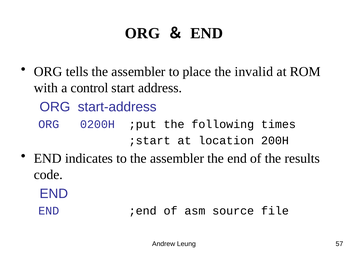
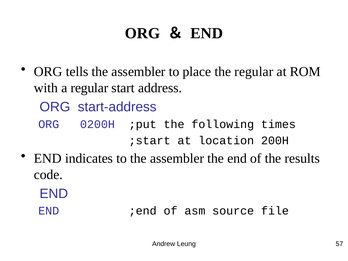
the invalid: invalid -> regular (254, 72)
a control: control -> regular (89, 88)
